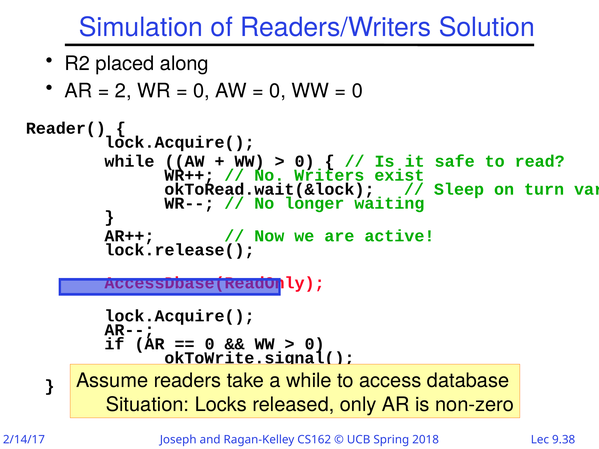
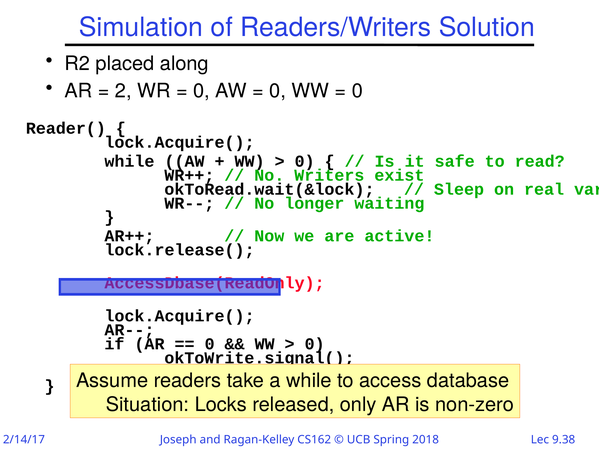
turn: turn -> real (544, 189)
